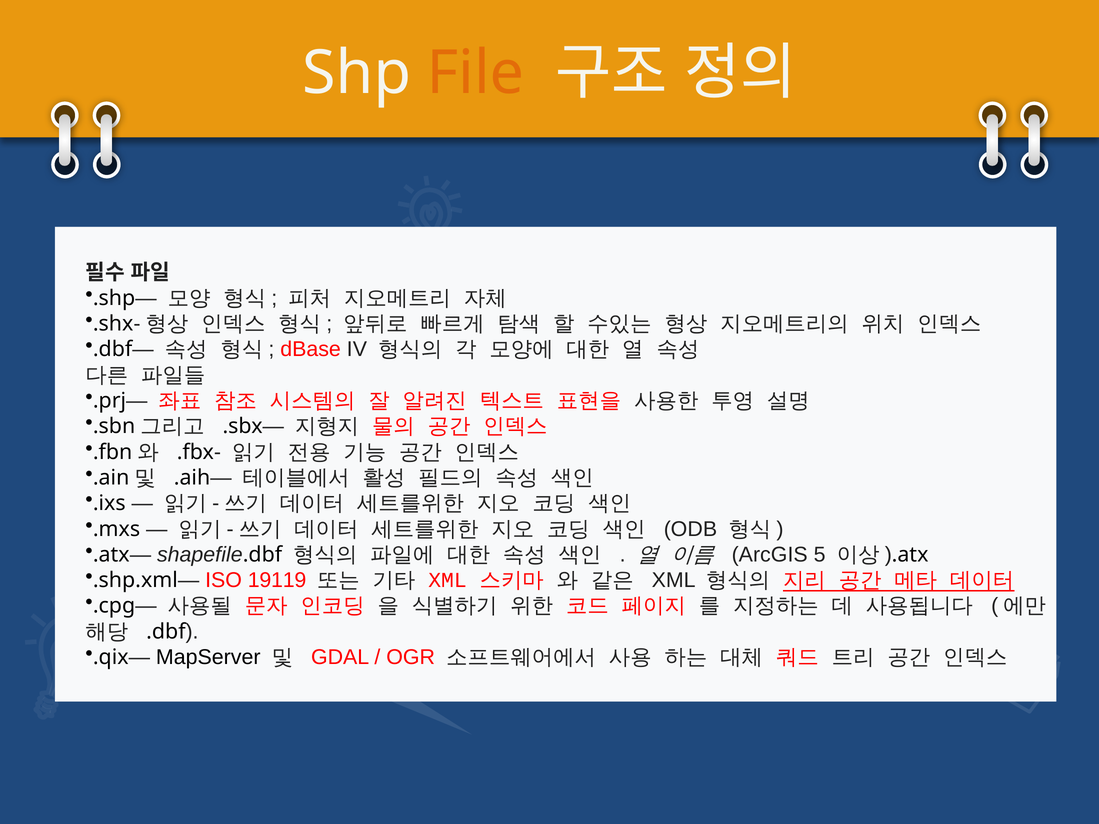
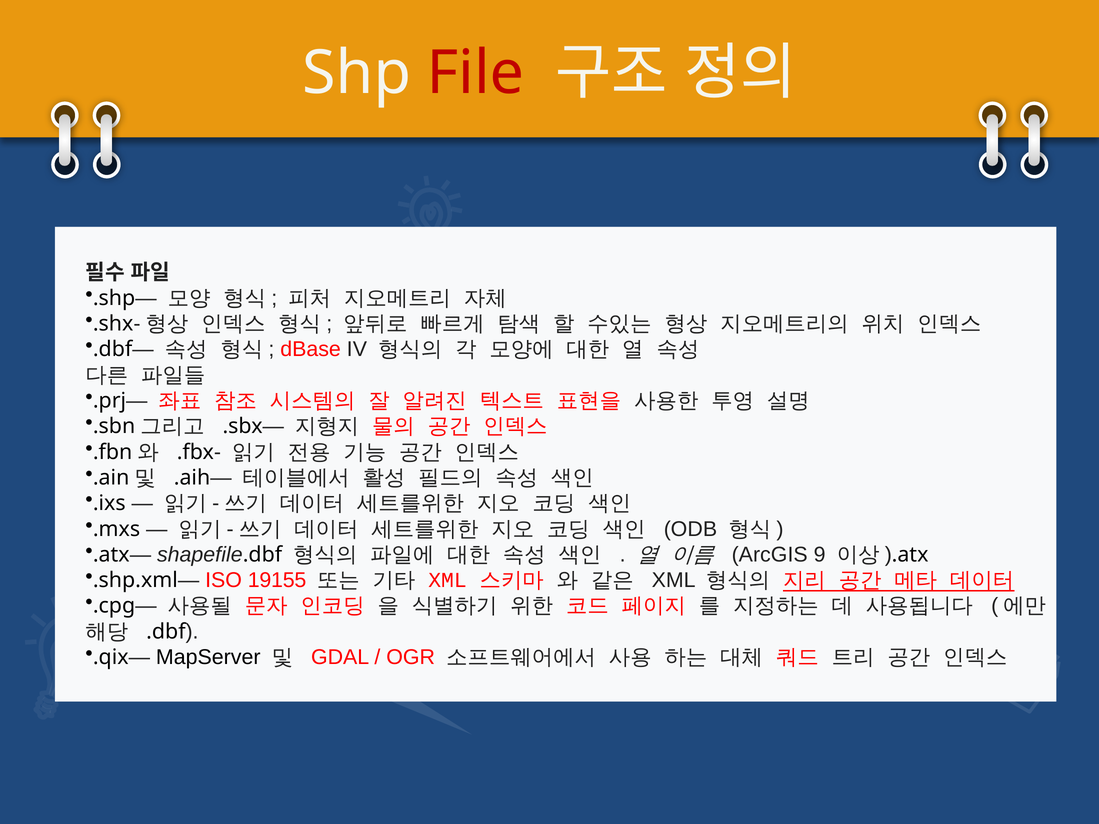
File colour: orange -> red (476, 73)
5: 5 -> 9 (820, 555)
19119: 19119 -> 19155 (277, 580)
